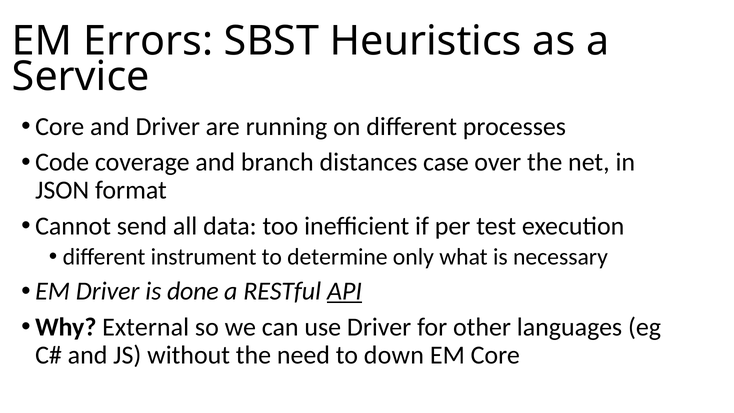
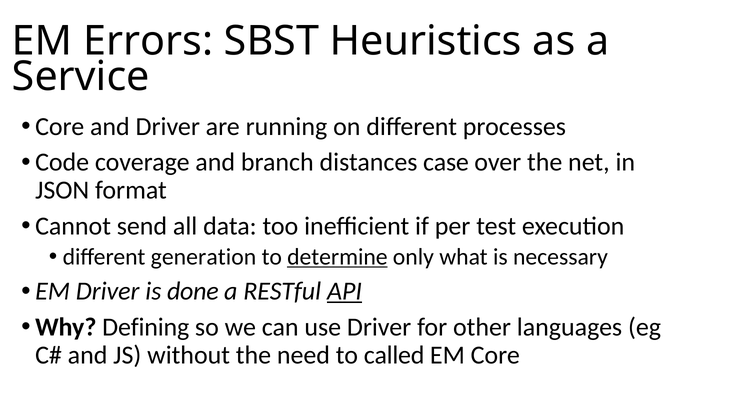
instrument: instrument -> generation (203, 257)
determine underline: none -> present (337, 257)
External: External -> Defining (146, 327)
down: down -> called (394, 355)
